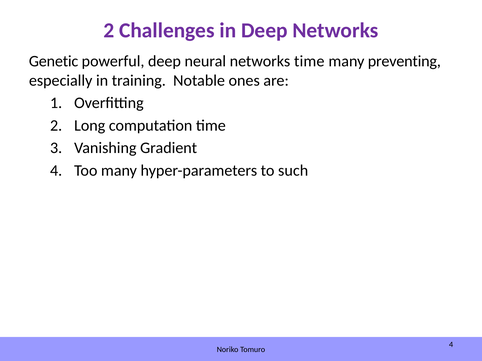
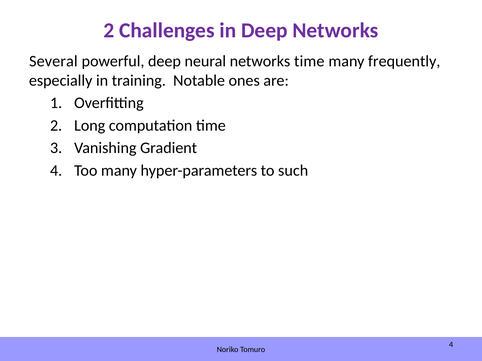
Genetic: Genetic -> Several (53, 61)
preventing: preventing -> frequently (404, 61)
